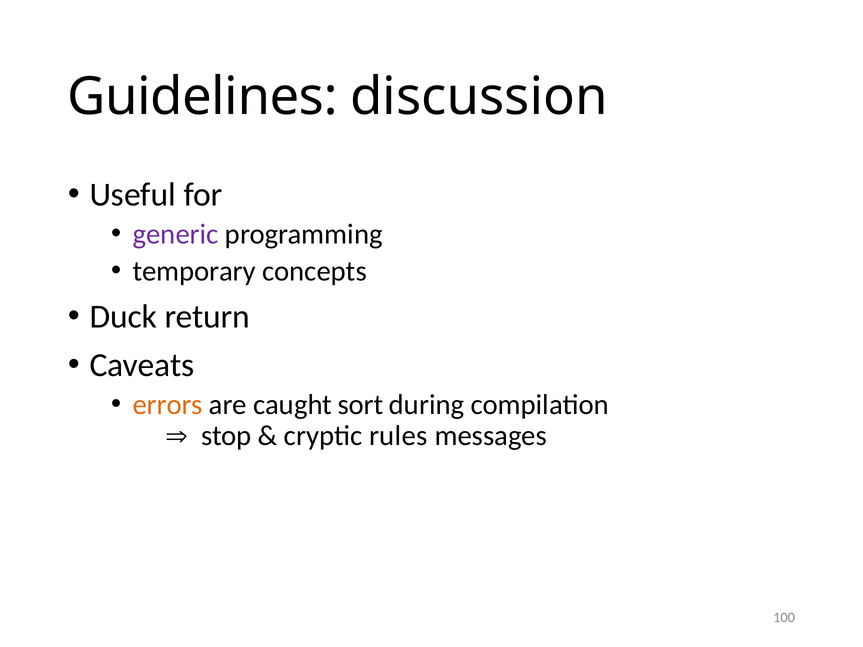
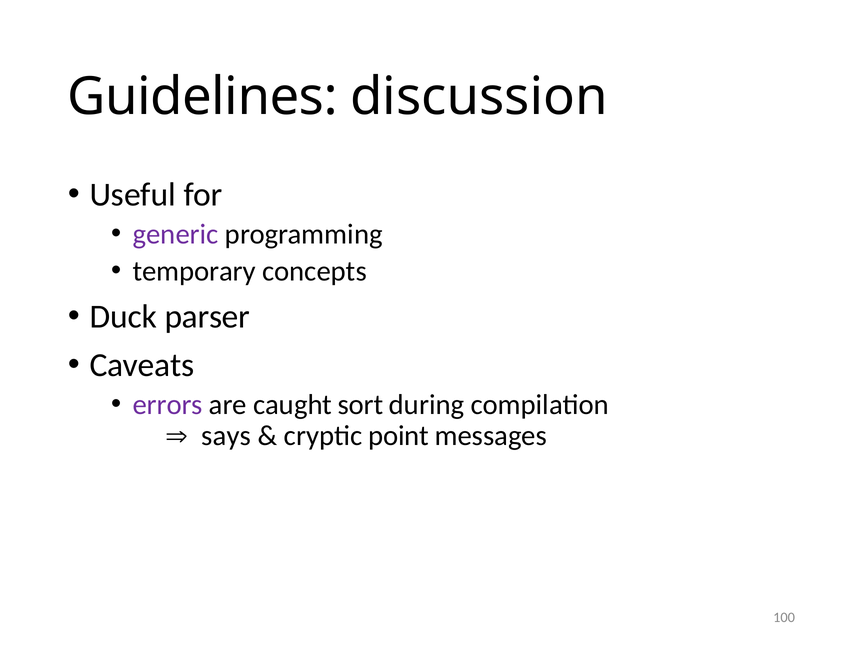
return: return -> parser (207, 317)
errors colour: orange -> purple (168, 405)
stop: stop -> says (226, 436)
rules: rules -> point (399, 436)
